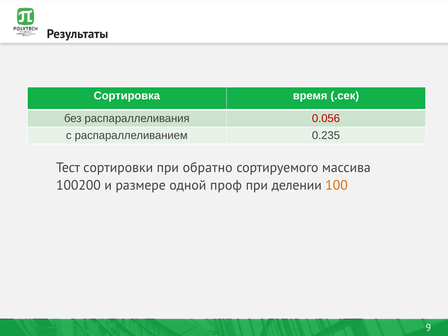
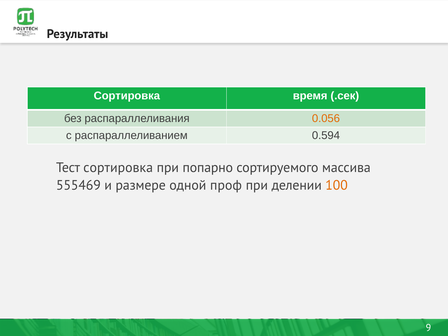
0.056 colour: red -> orange (326, 119)
0.235: 0.235 -> 0.594 (326, 136)
Тест сортировки: сортировки -> сортировка (118, 168)
обратно: обратно -> попарно (208, 168)
100200: 100200 -> 555469 (78, 185)
